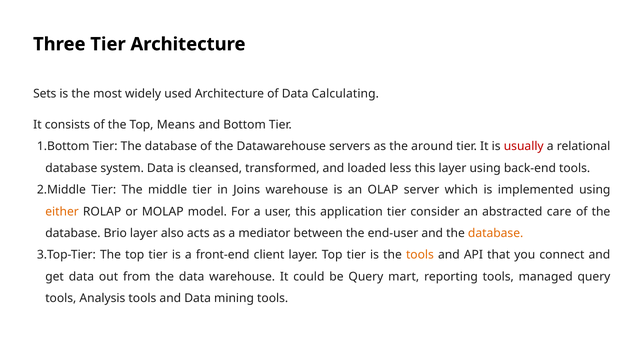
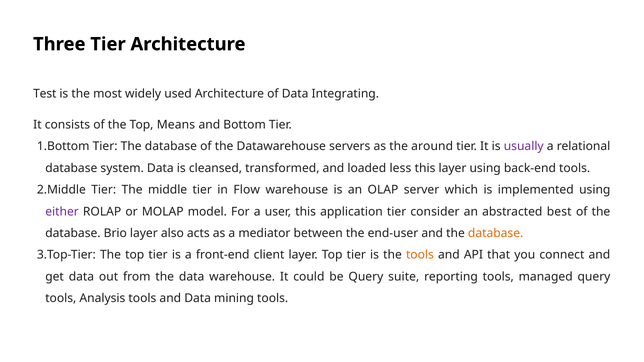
Sets: Sets -> Test (45, 94)
Calculating: Calculating -> Integrating (345, 94)
usually colour: red -> purple (524, 146)
Joins: Joins -> Flow (247, 190)
either colour: orange -> purple (62, 212)
care: care -> best (559, 212)
mart: mart -> suite (404, 277)
